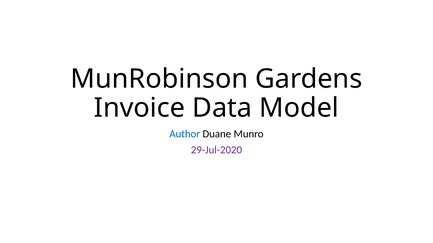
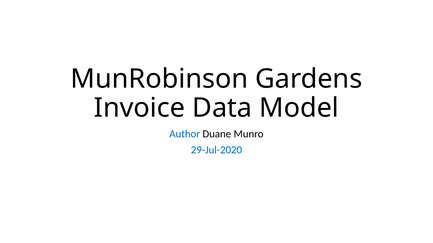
29-Jul-2020 colour: purple -> blue (216, 150)
